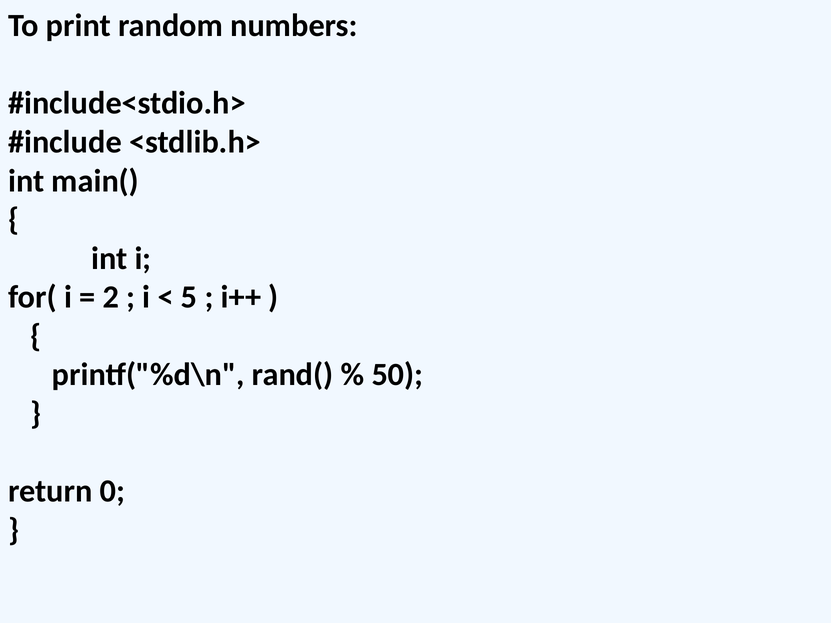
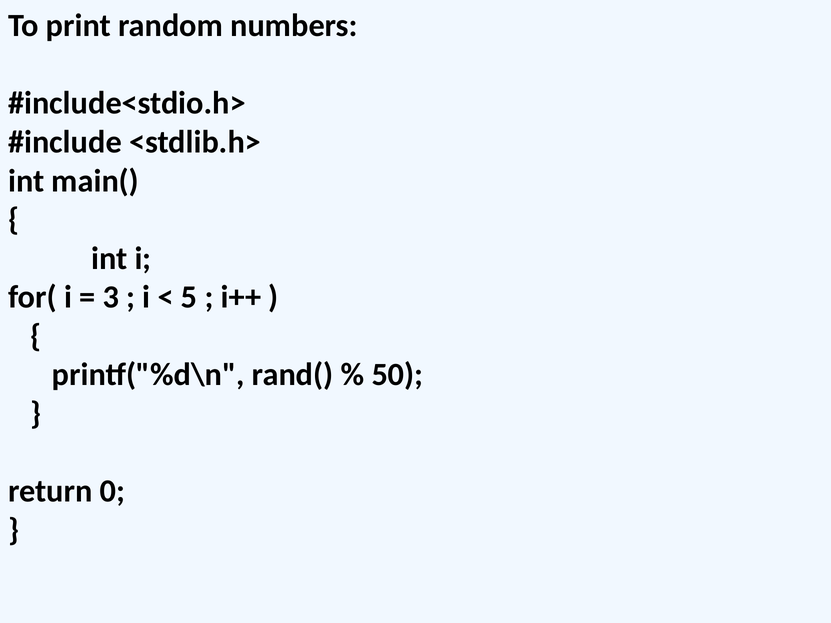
2: 2 -> 3 (111, 297)
